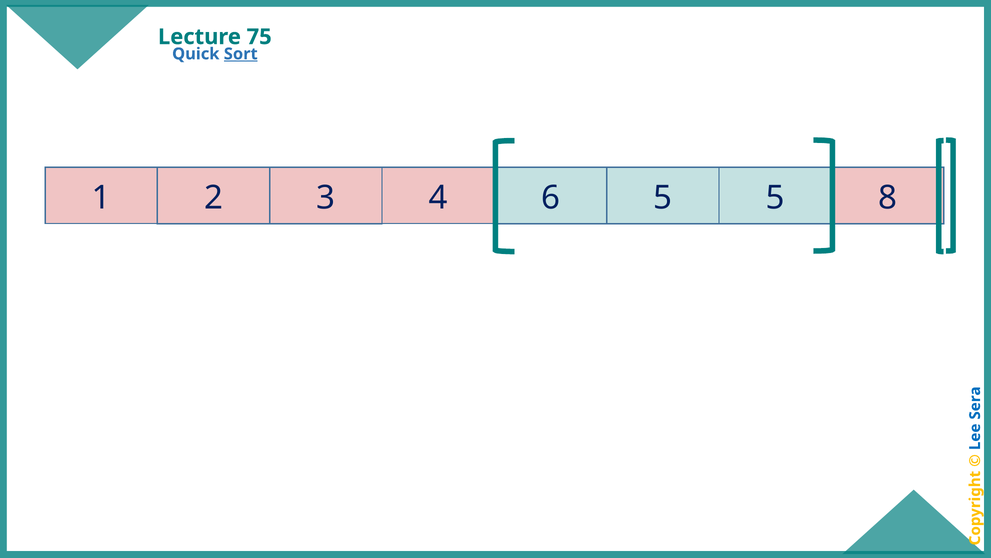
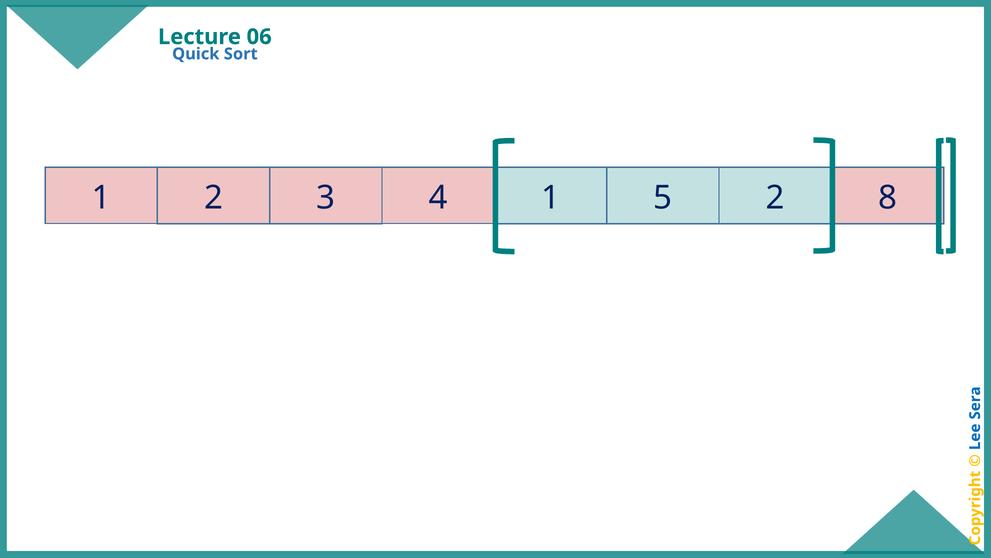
75: 75 -> 06 (259, 37)
Sort underline: present -> none (241, 54)
3 6: 6 -> 1 (551, 198)
5 5: 5 -> 2 (775, 198)
